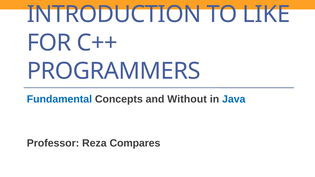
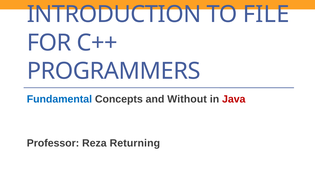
LIKE: LIKE -> FILE (266, 14)
Java colour: blue -> red (234, 99)
Compares: Compares -> Returning (135, 143)
